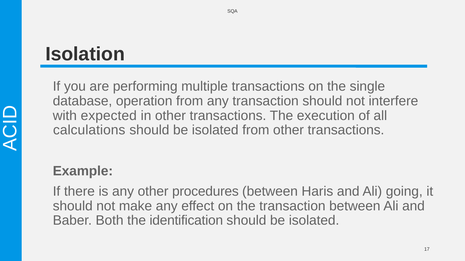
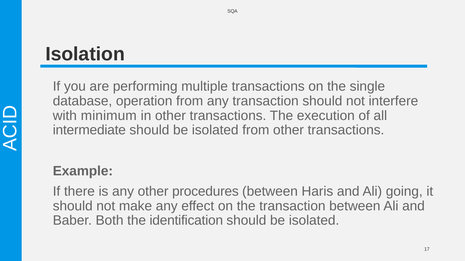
expected: expected -> minimum (109, 116)
calculations: calculations -> intermediate (89, 130)
